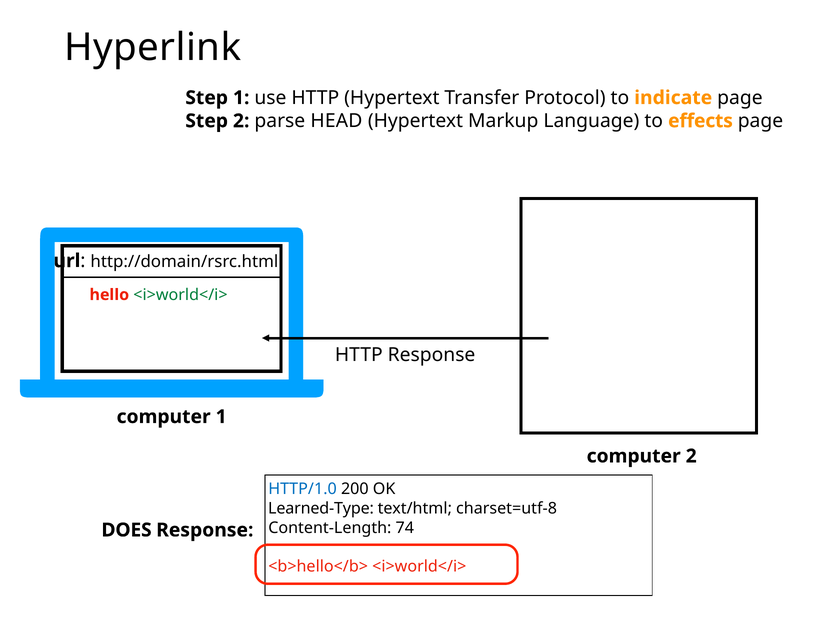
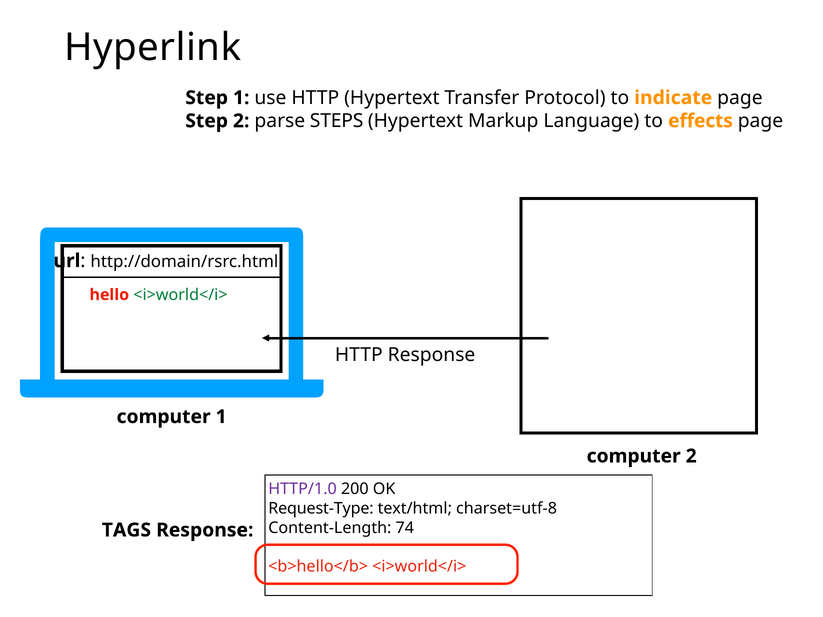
HEAD: HEAD -> STEPS (337, 121)
HTTP/1.0 colour: blue -> purple (303, 489)
Learned-Type: Learned-Type -> Request-Type (321, 509)
DOES: DOES -> TAGS (126, 530)
